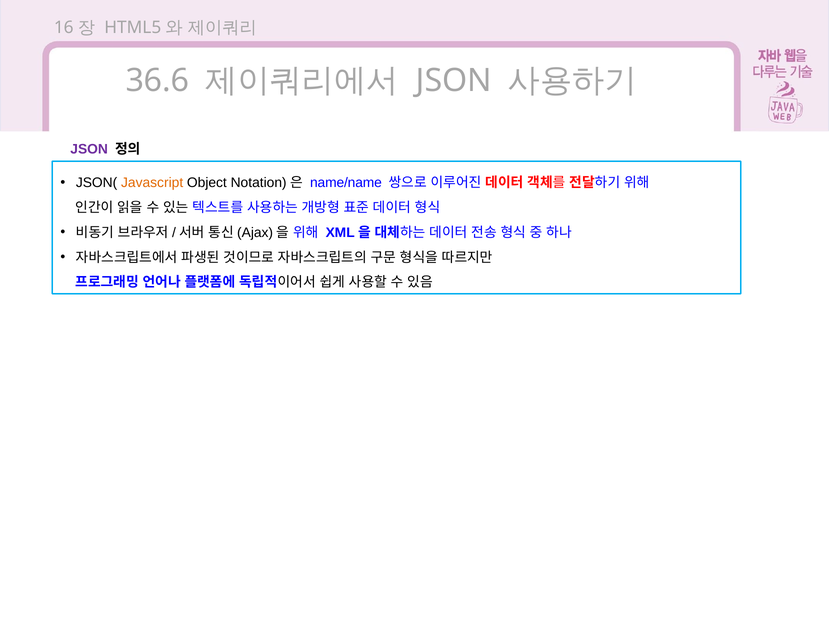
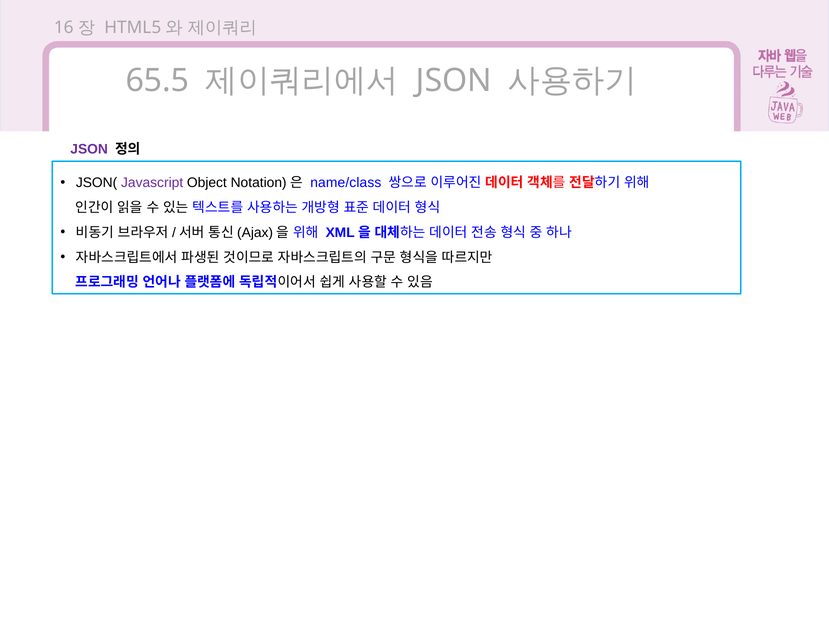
36.6: 36.6 -> 65.5 (157, 81)
Javascript colour: orange -> purple (152, 183)
name/name: name/name -> name/class (346, 183)
